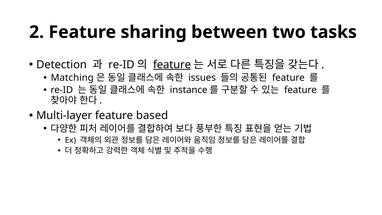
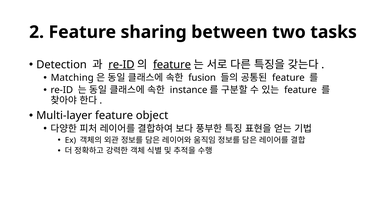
re-ID underline: none -> present (121, 65)
issues: issues -> fusion (202, 78)
based: based -> object (152, 115)
